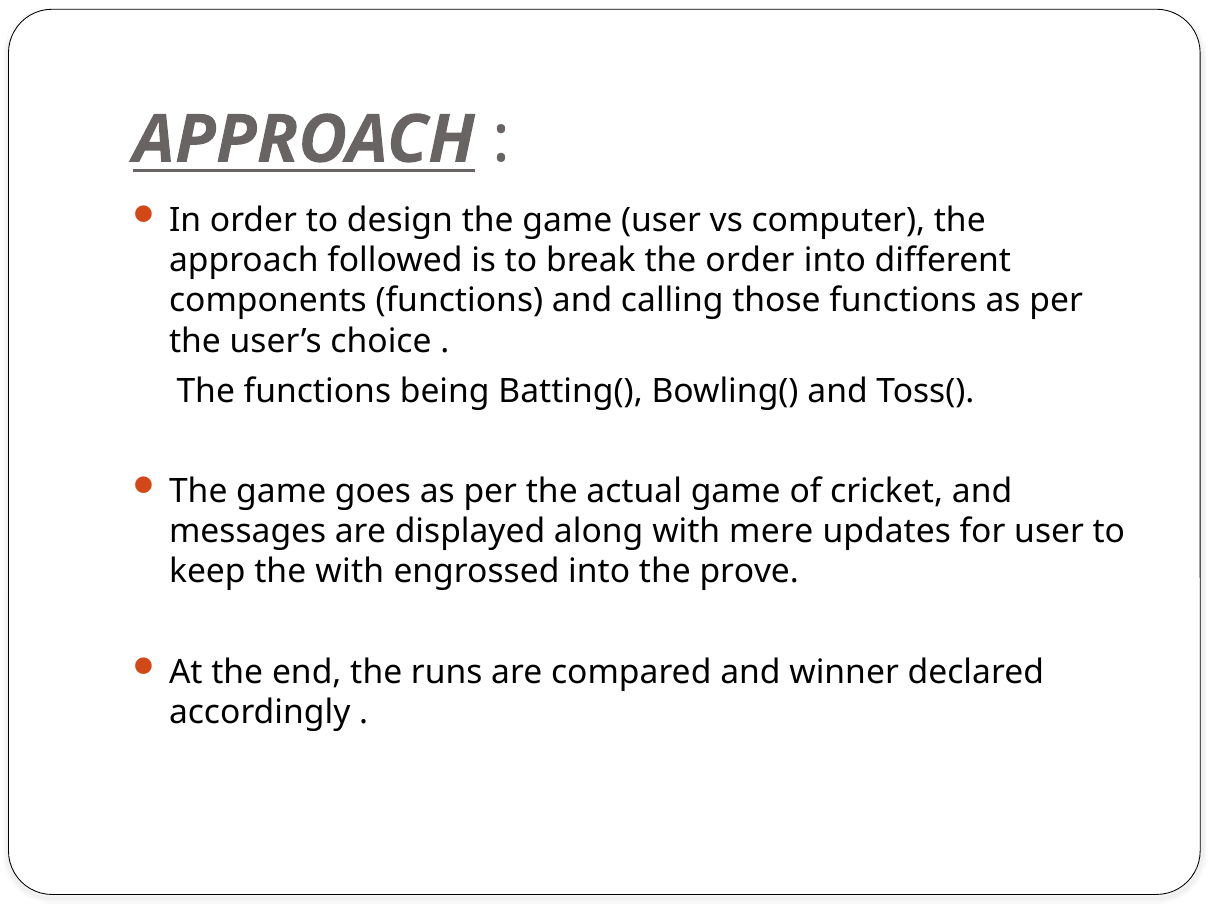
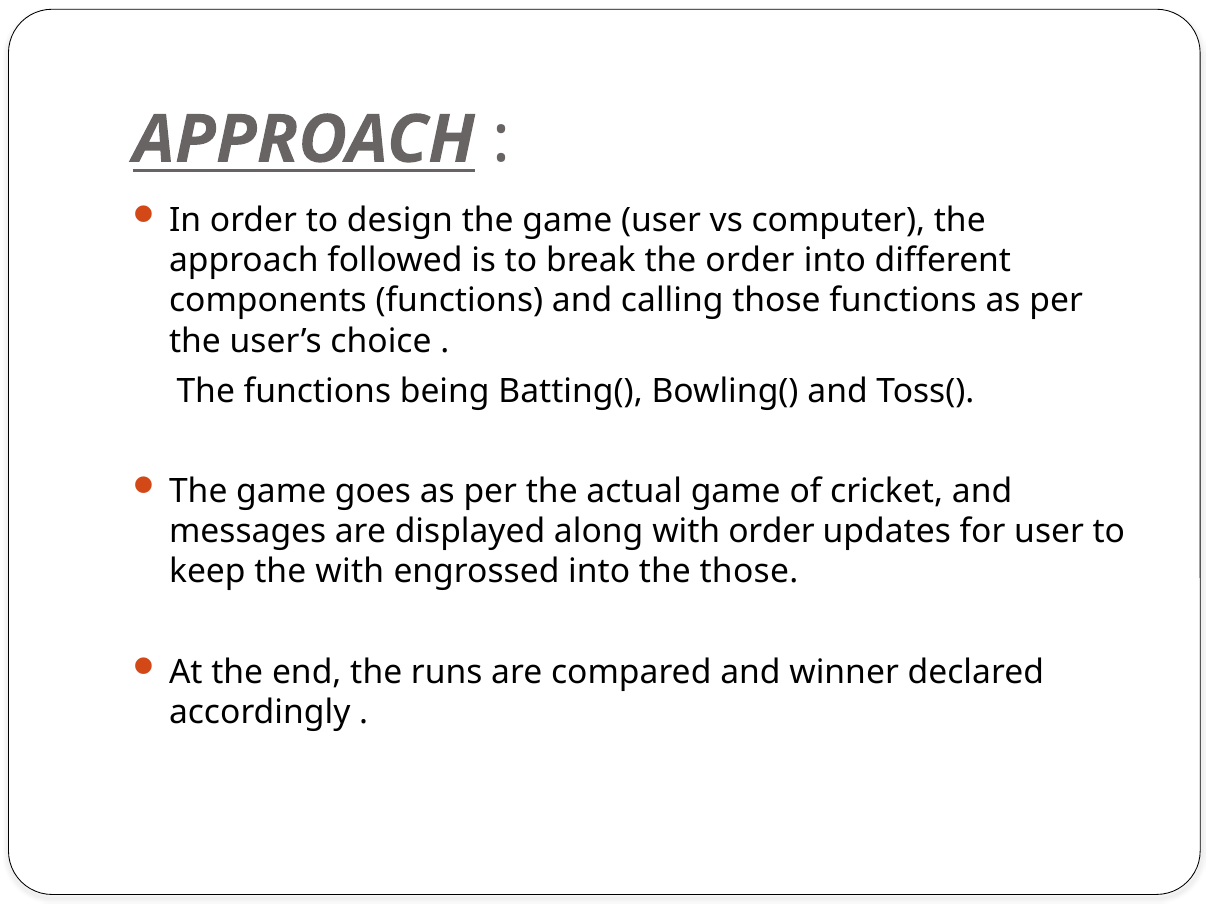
with mere: mere -> order (772, 531)
the prove: prove -> those (749, 572)
